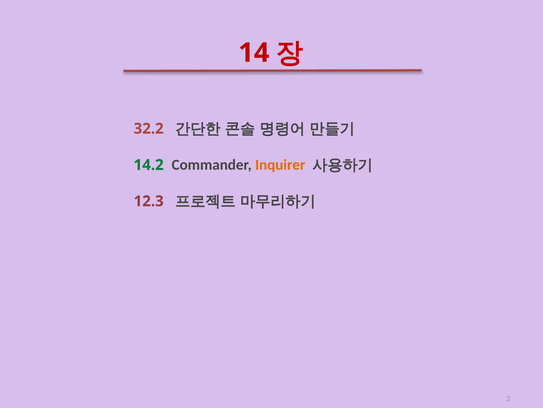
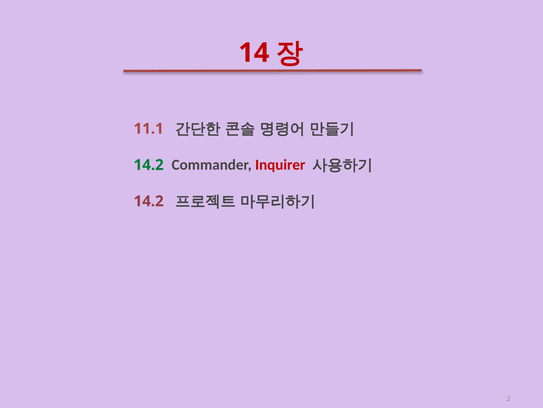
32.2: 32.2 -> 11.1 (149, 128)
Inquirer colour: orange -> red (280, 165)
12.3: 12.3 -> 14.2 (149, 201)
